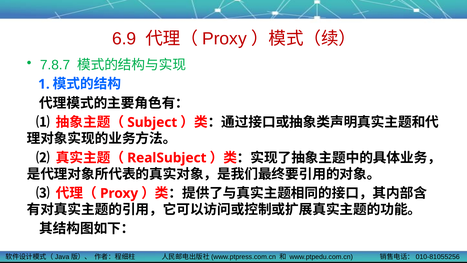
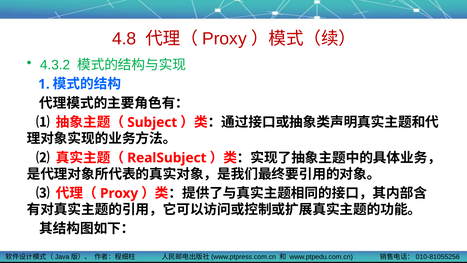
6.9: 6.9 -> 4.8 (124, 39)
7.8.7: 7.8.7 -> 4.3.2 (55, 65)
